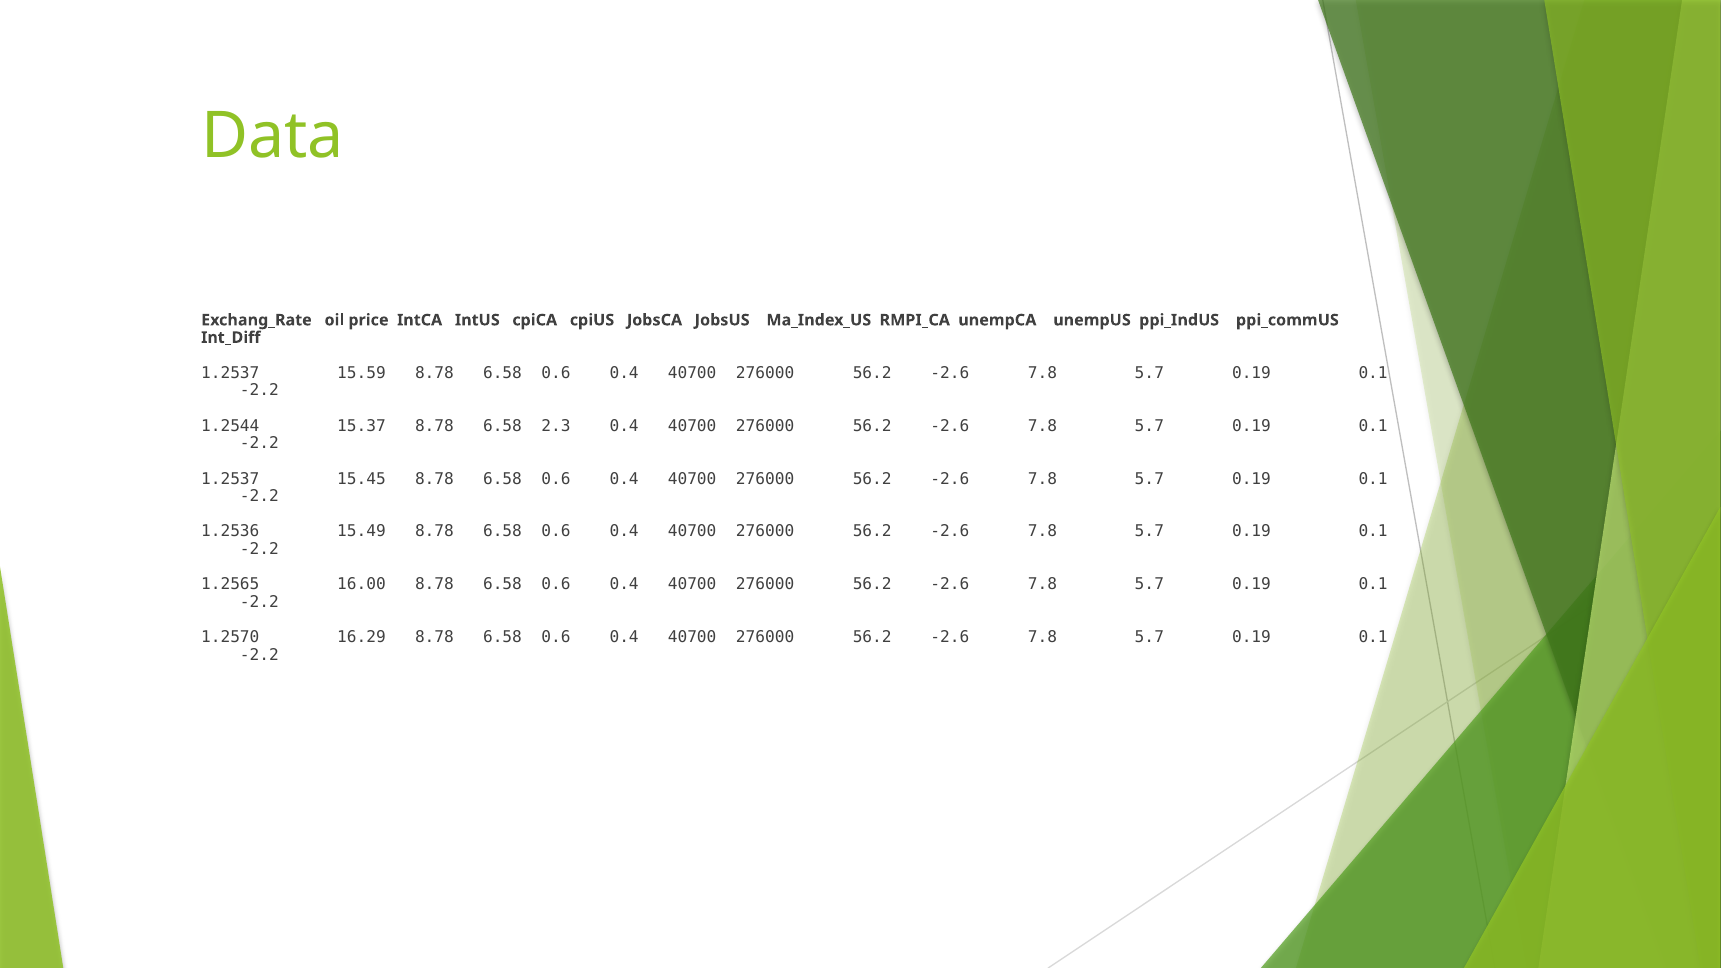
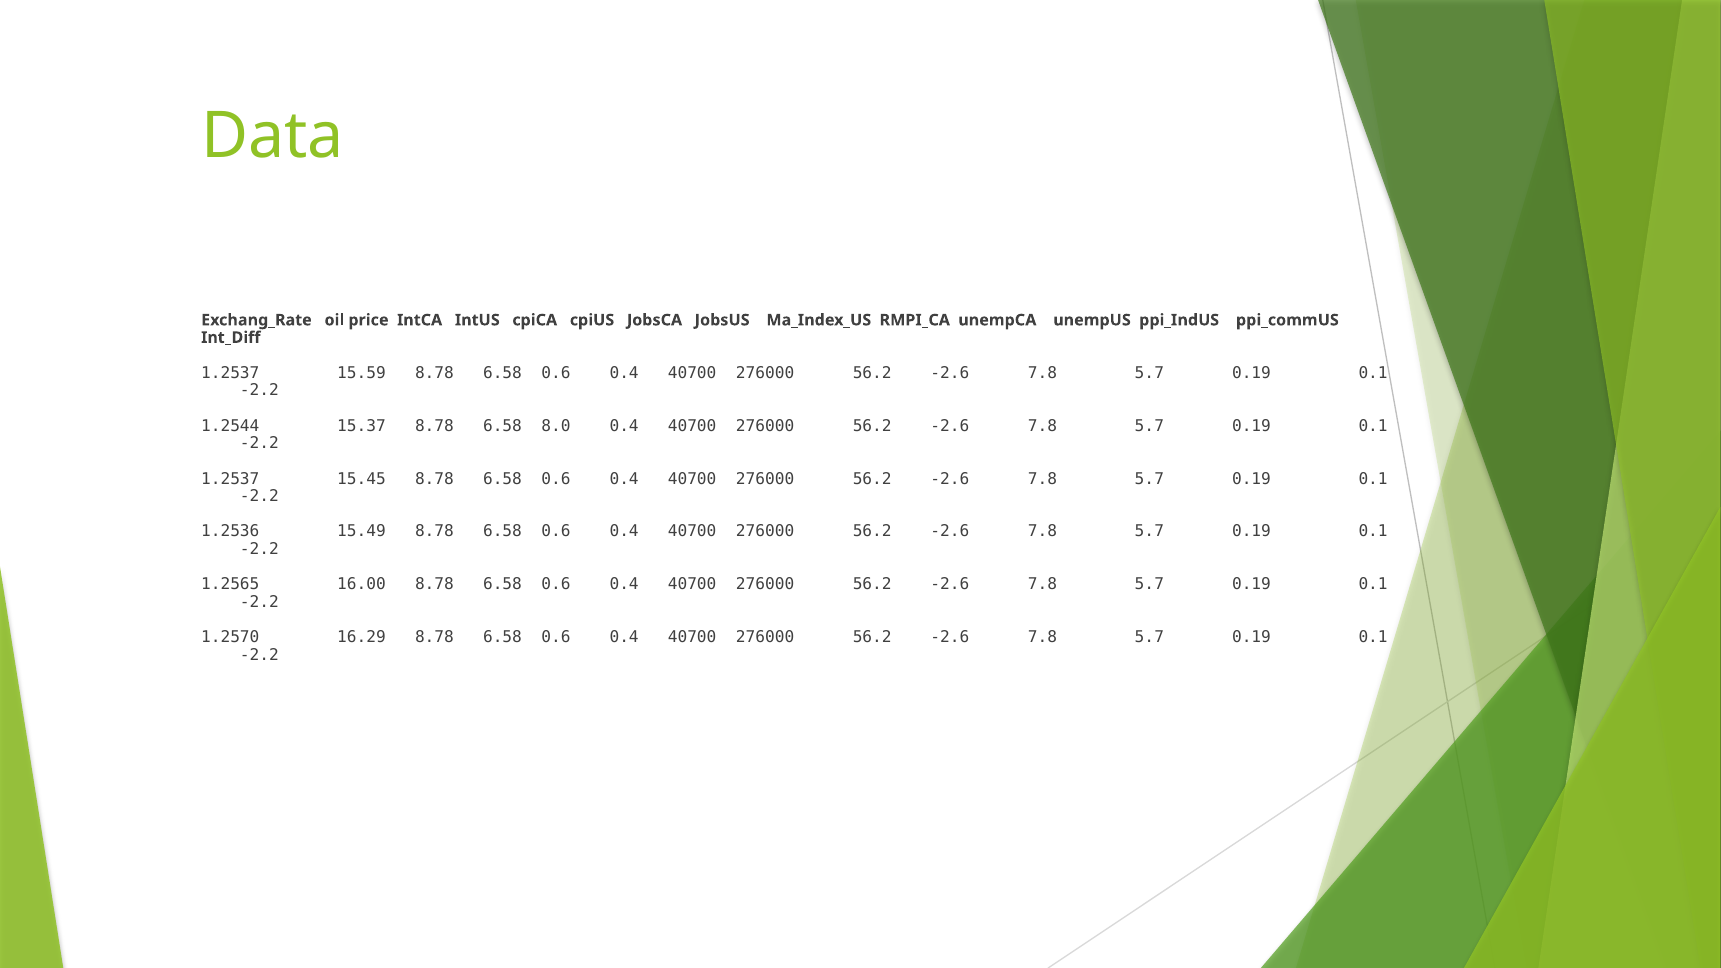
2.3: 2.3 -> 8.0 (556, 426)
